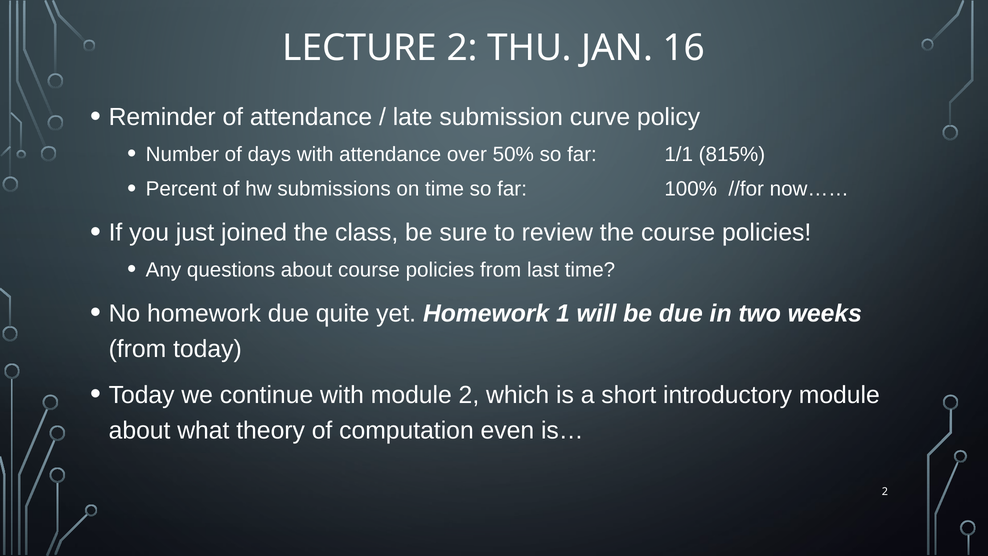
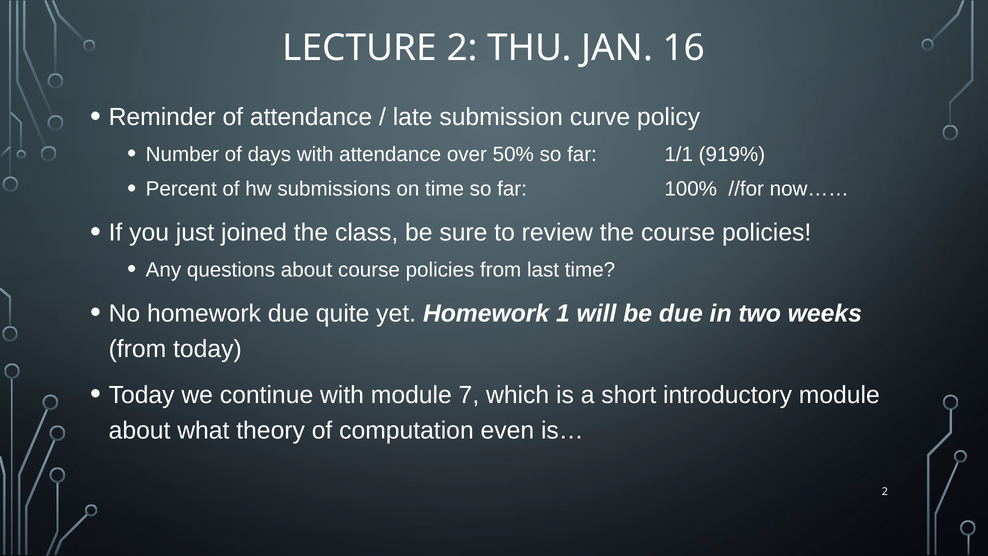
815%: 815% -> 919% (732, 154)
module 2: 2 -> 7 (469, 395)
